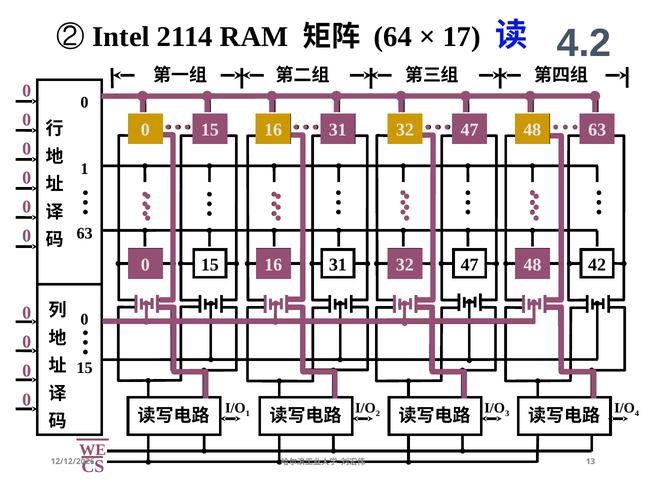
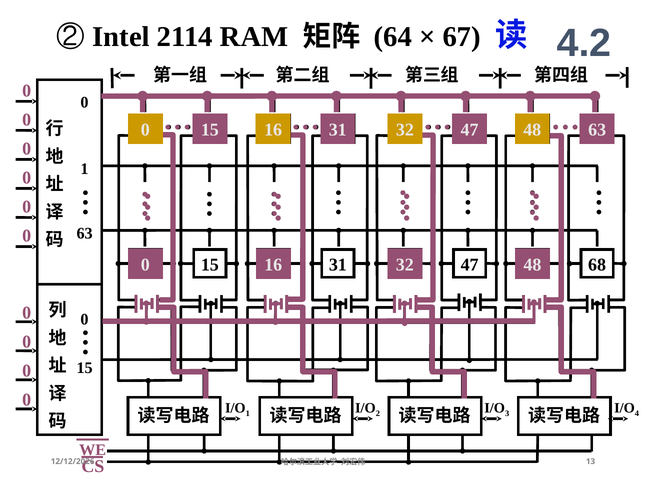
17: 17 -> 67 (462, 37)
42: 42 -> 68 (597, 265)
